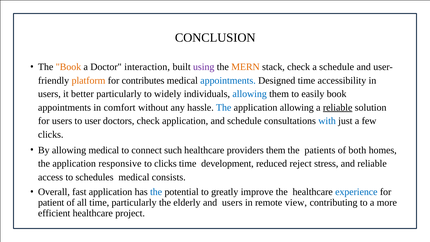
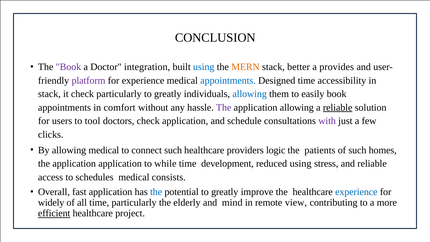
Book colour: orange -> purple (68, 67)
interaction: interaction -> integration (147, 67)
using colour: purple -> blue (204, 67)
stack check: check -> better (299, 67)
a schedule: schedule -> provides (337, 67)
platform colour: orange -> purple (88, 80)
for contributes: contributes -> experience (143, 80)
users: users -> stack (49, 94)
it better: better -> check (83, 94)
particularly to widely: widely -> greatly (168, 94)
The colour: blue -> purple (224, 107)
user: user -> tool (93, 121)
with colour: blue -> purple (327, 121)
providers them: them -> logic (276, 150)
of both: both -> such (357, 150)
application responsive: responsive -> application (120, 164)
to clicks: clicks -> while (165, 164)
reduced reject: reject -> using (301, 164)
patient: patient -> widely (51, 203)
and users: users -> mind (232, 203)
efficient underline: none -> present (54, 213)
